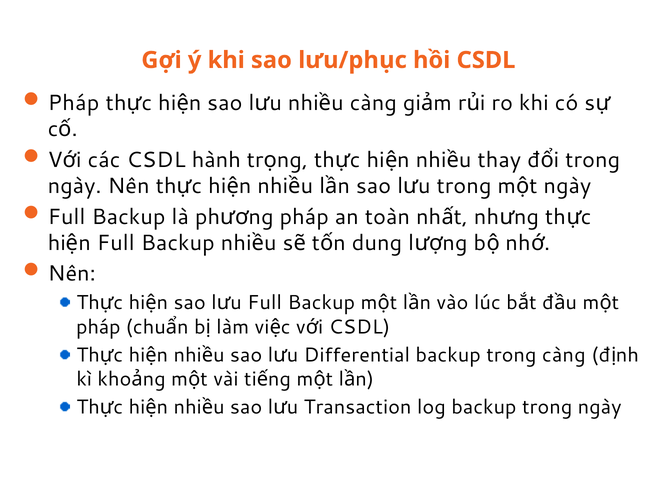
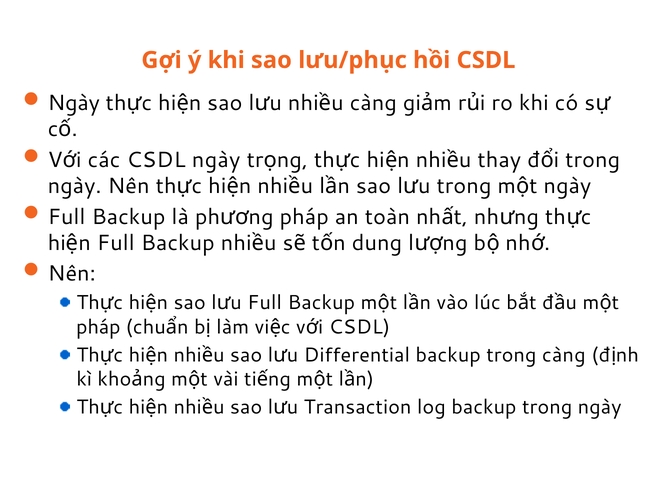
Pháp: Pháp -> Ngày (74, 103)
CSDL hành: hành -> ngày (216, 160)
